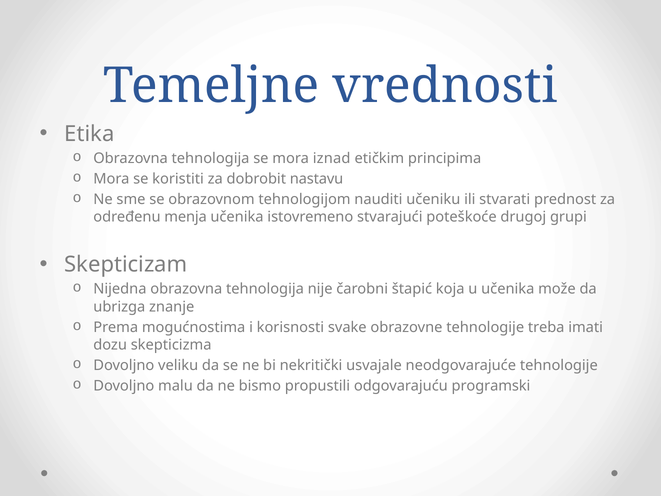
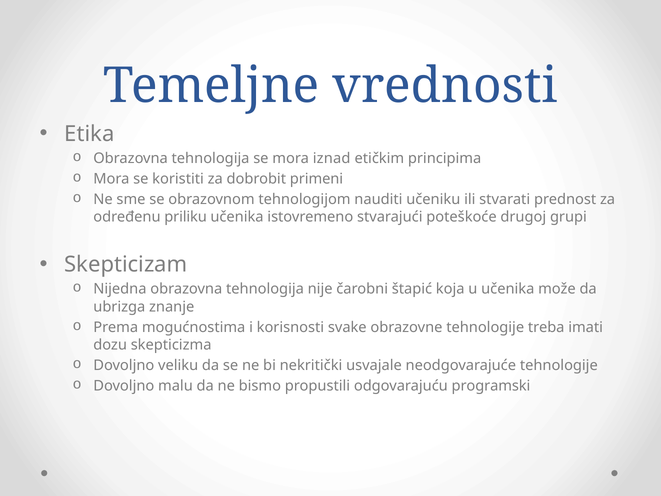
nastavu: nastavu -> primeni (317, 179)
menja: menja -> priliku (186, 217)
